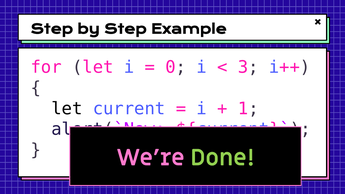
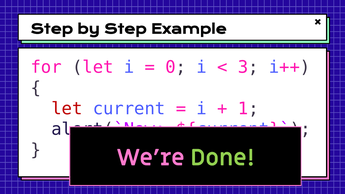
let colour: black -> red (67, 109)
